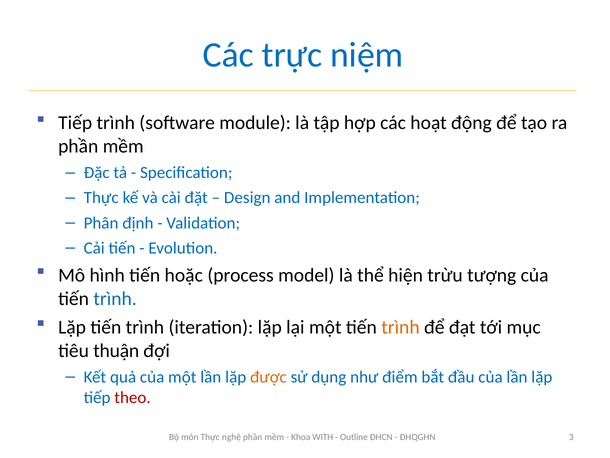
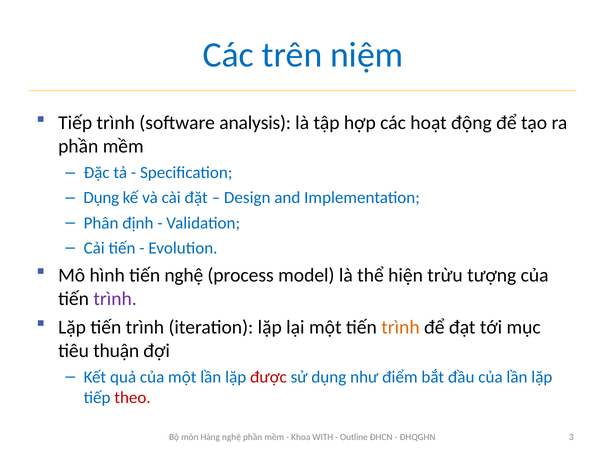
trực: trực -> trên (292, 55)
module: module -> analysis (255, 123)
Thực: Thực -> Dụng (101, 198)
tiến hoặc: hoặc -> nghệ (184, 275)
trình colour: blue -> purple (115, 298)
được colour: orange -> red (268, 377)
môn Thực: Thực -> Hàng (210, 437)
